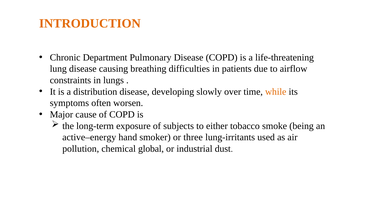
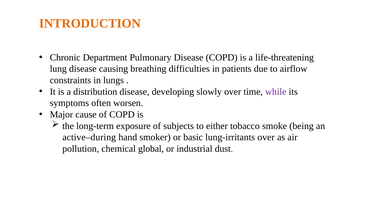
while colour: orange -> purple (276, 92)
active–energy: active–energy -> active–during (89, 137)
three: three -> basic (193, 137)
lung-irritants used: used -> over (266, 137)
